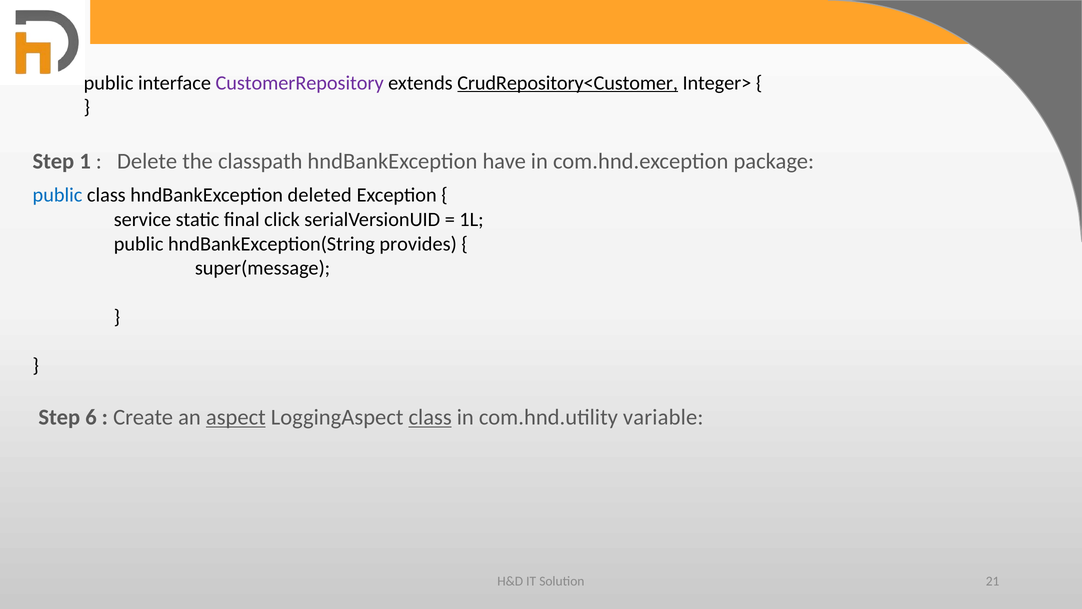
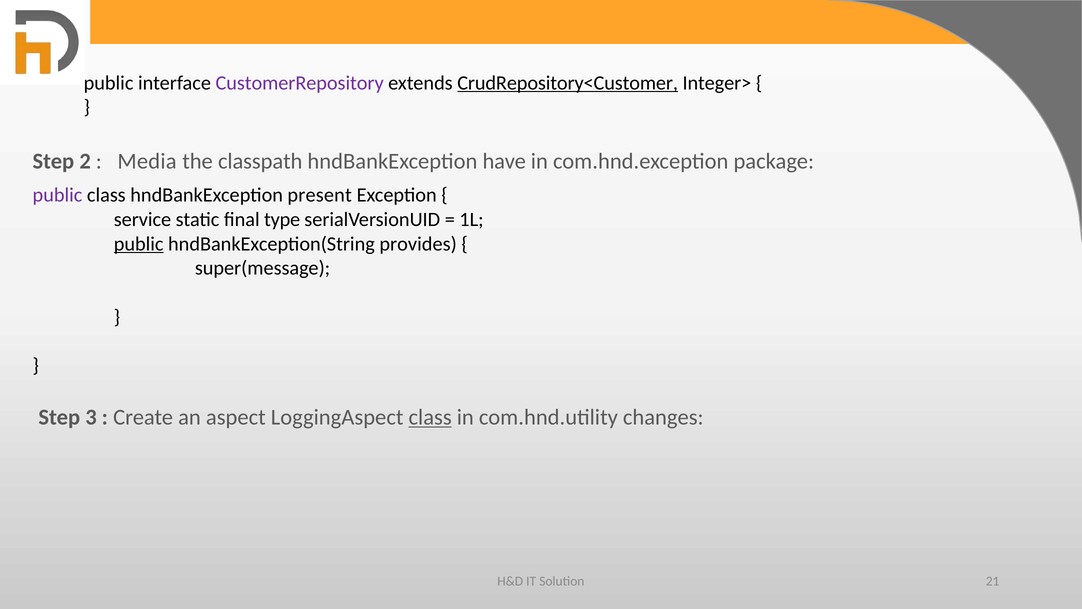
1: 1 -> 2 (85, 161)
Delete: Delete -> Media (147, 161)
public colour: blue -> purple (58, 195)
deleted: deleted -> present (320, 195)
click: click -> type (282, 219)
public underline: none -> present (139, 244)
6: 6 -> 3 (91, 417)
aspect underline: present -> none (236, 417)
variable: variable -> changes (663, 417)
